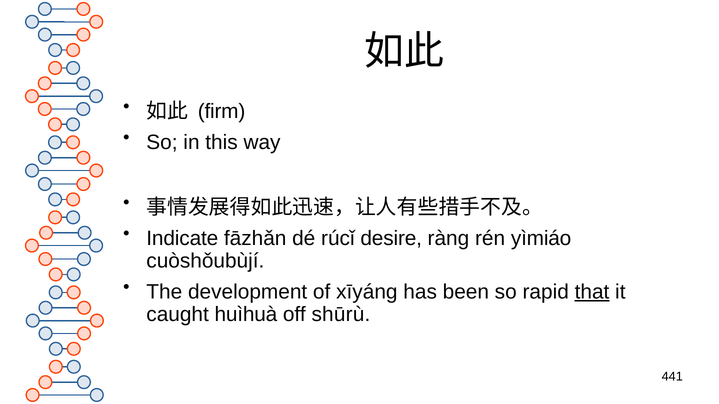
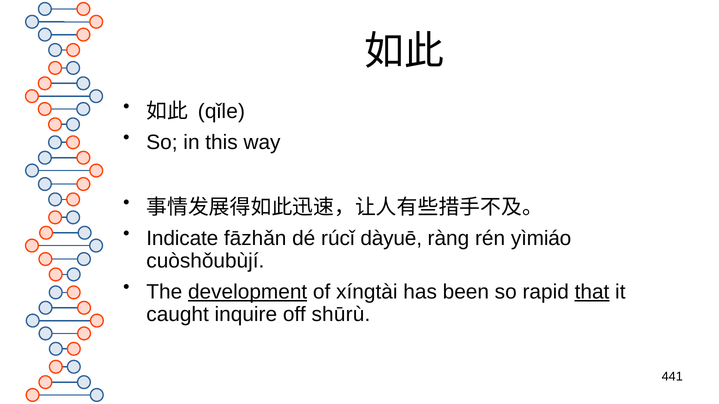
firm: firm -> qǐle (221, 112)
desire: desire -> dàyuē (391, 238)
development underline: none -> present (248, 292)
xīyáng: xīyáng -> xíngtài (367, 292)
huìhuà: huìhuà -> inquire (246, 315)
